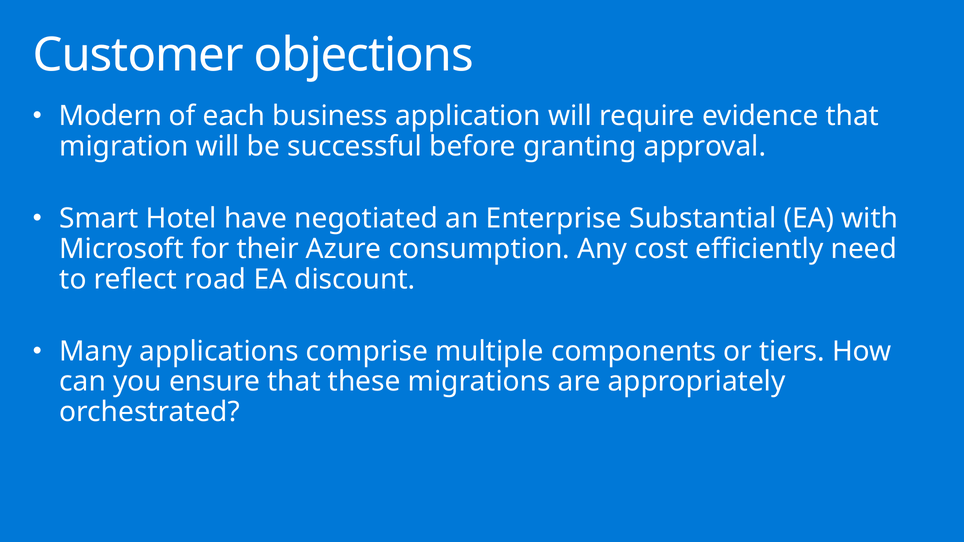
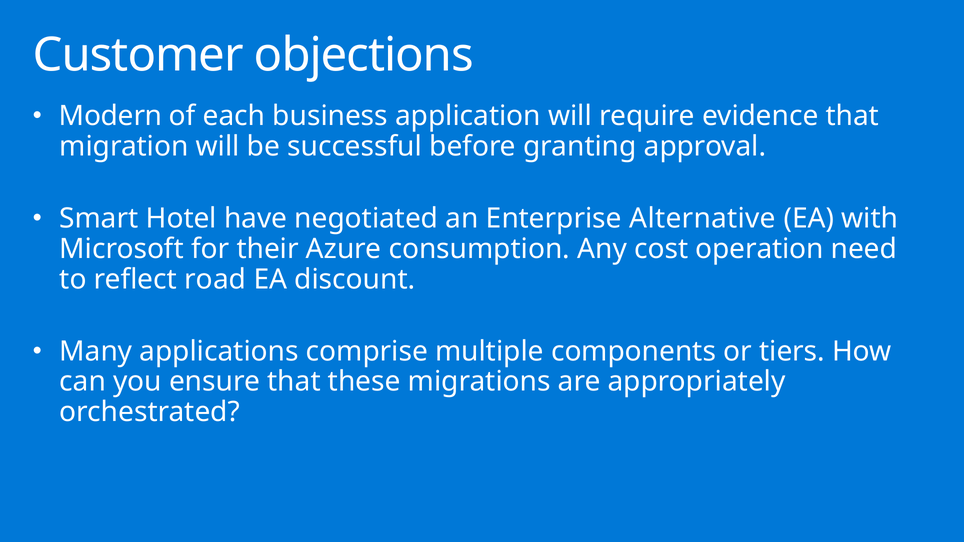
Substantial: Substantial -> Alternative (703, 219)
efficiently: efficiently -> operation (760, 249)
